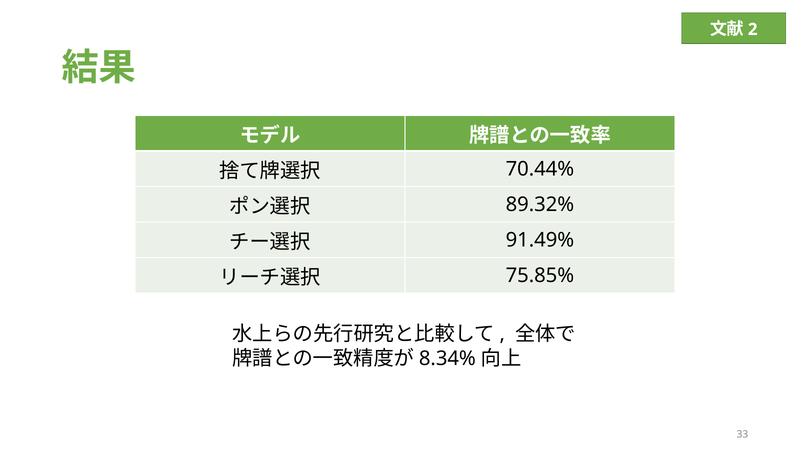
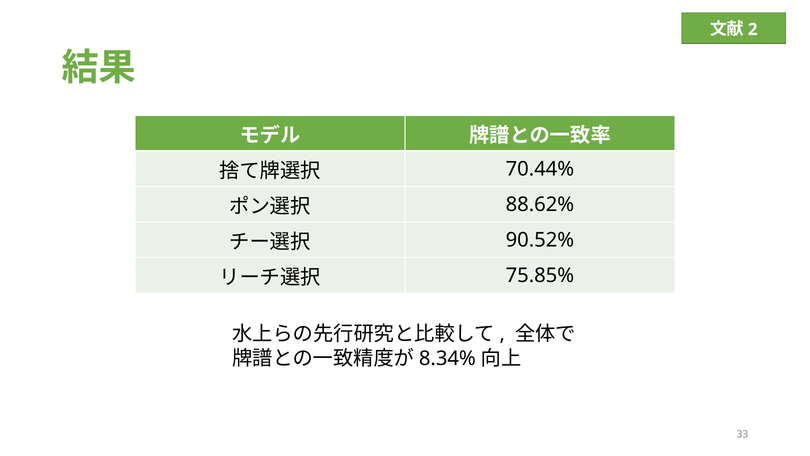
89.32%: 89.32% -> 88.62% (540, 204)
91.49%: 91.49% -> 90.52% (540, 240)
